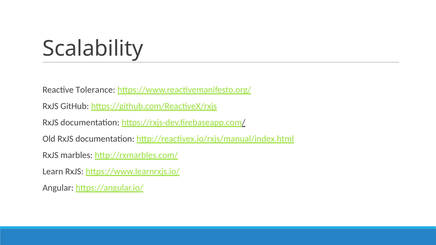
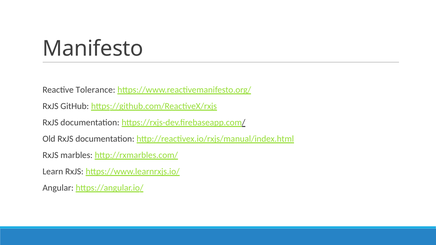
Scalability: Scalability -> Manifesto (93, 49)
